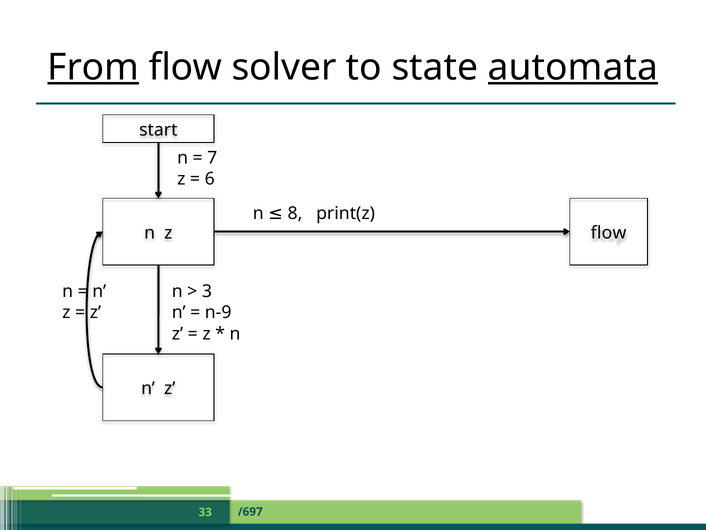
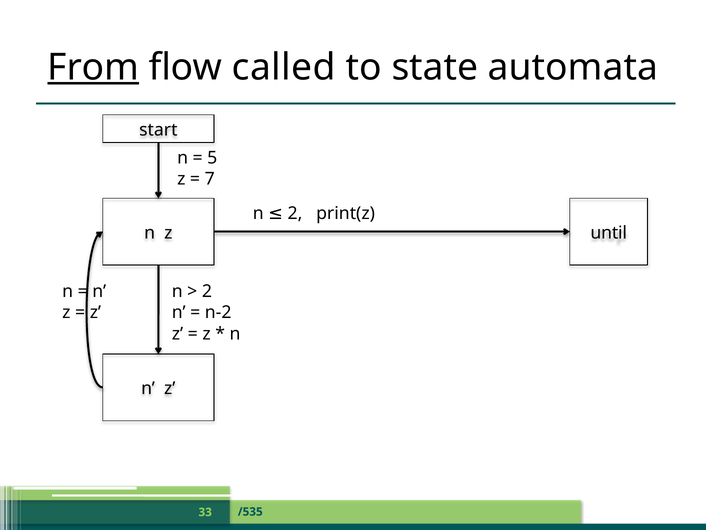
solver: solver -> called (284, 67)
automata underline: present -> none (573, 67)
7: 7 -> 5 (212, 158)
6: 6 -> 7 (210, 179)
n 8: 8 -> 2 (295, 213)
flow: flow -> until (609, 233)
3: 3 -> 2 (207, 291)
n-9: n-9 -> n-2 (218, 312)
/697: /697 -> /535 (250, 511)
